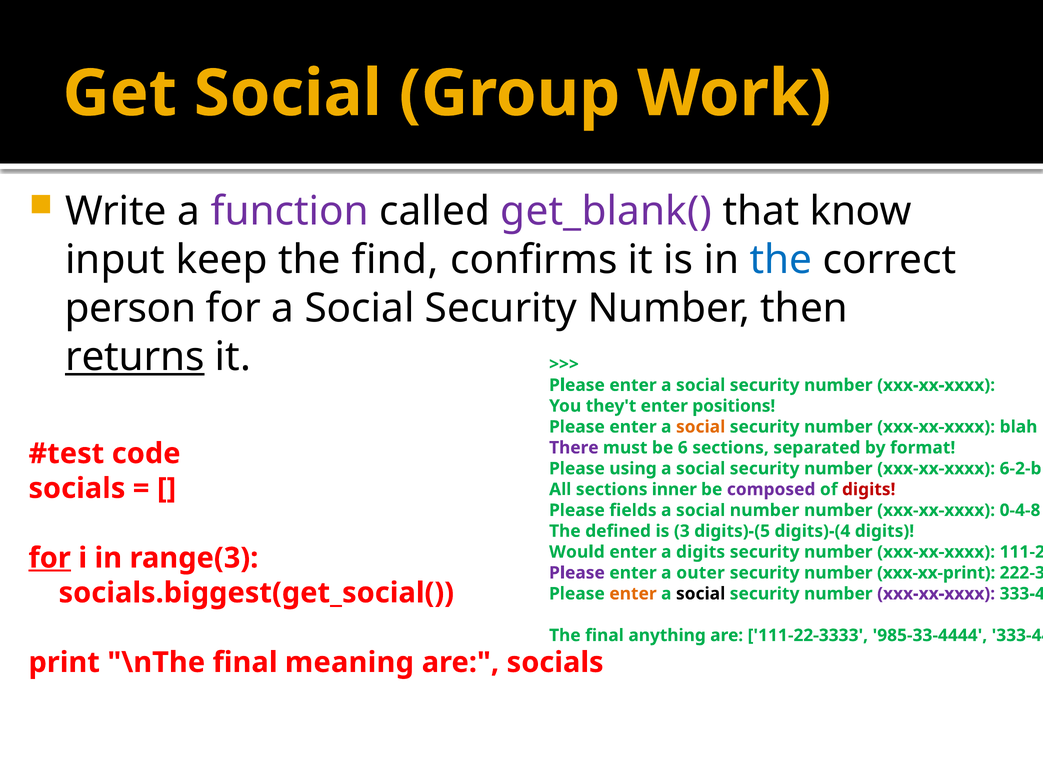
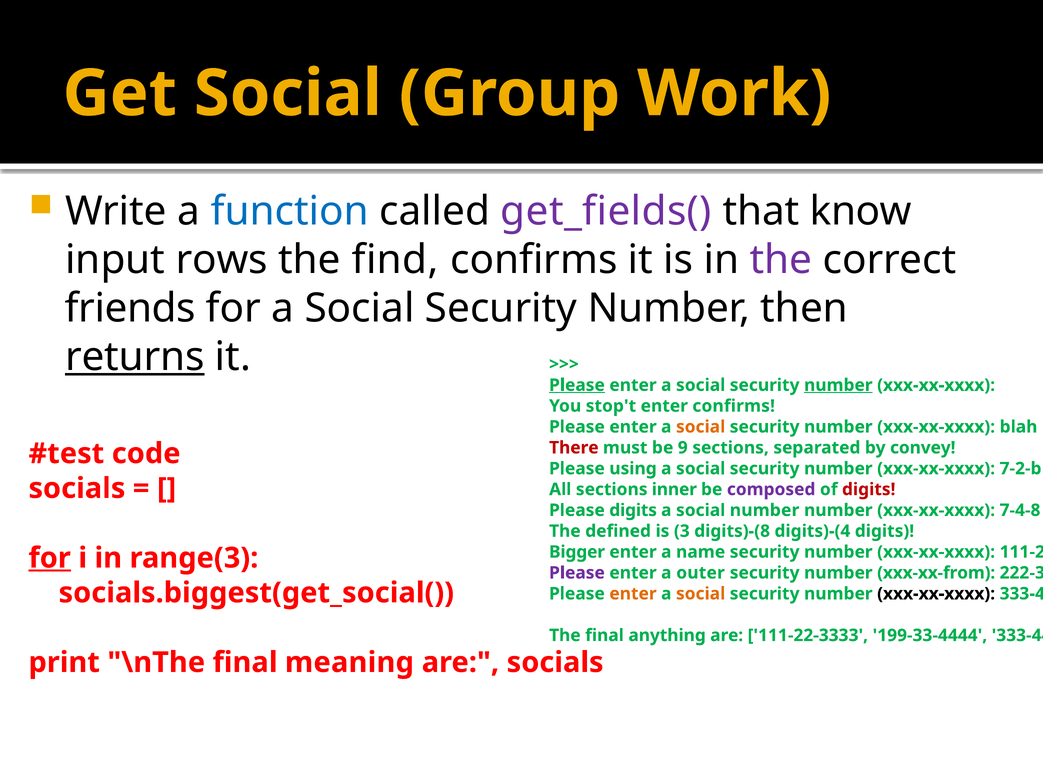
function colour: purple -> blue (290, 211)
get_blank(: get_blank( -> get_fields( (606, 211)
keep: keep -> rows (222, 260)
the colour: blue -> purple (781, 260)
person: person -> friends (130, 309)
Please underline: none -> present (577, 385)
number underline: none -> present (838, 385)
they't: they't -> stop't (611, 406)
enter positions: positions -> confirms (734, 406)
There colour: purple -> red (574, 448)
6: 6 -> 9 (683, 448)
format: format -> convey (923, 448)
6-2-b: 6-2-b -> 7-2-b (1021, 469)
Please fields: fields -> digits (633, 510)
0-4-8: 0-4-8 -> 7-4-8 (1020, 510)
digits)-(5: digits)-(5 -> digits)-(8 (732, 531)
Would: Would -> Bigger (577, 552)
a digits: digits -> name (701, 552)
xxx-xx-print: xxx-xx-print -> xxx-xx-from (936, 573)
social colour: black -> orange (701, 594)
xxx-xx-xxxx colour: purple -> black (936, 594)
985-33-4444: 985-33-4444 -> 199-33-4444 (930, 636)
